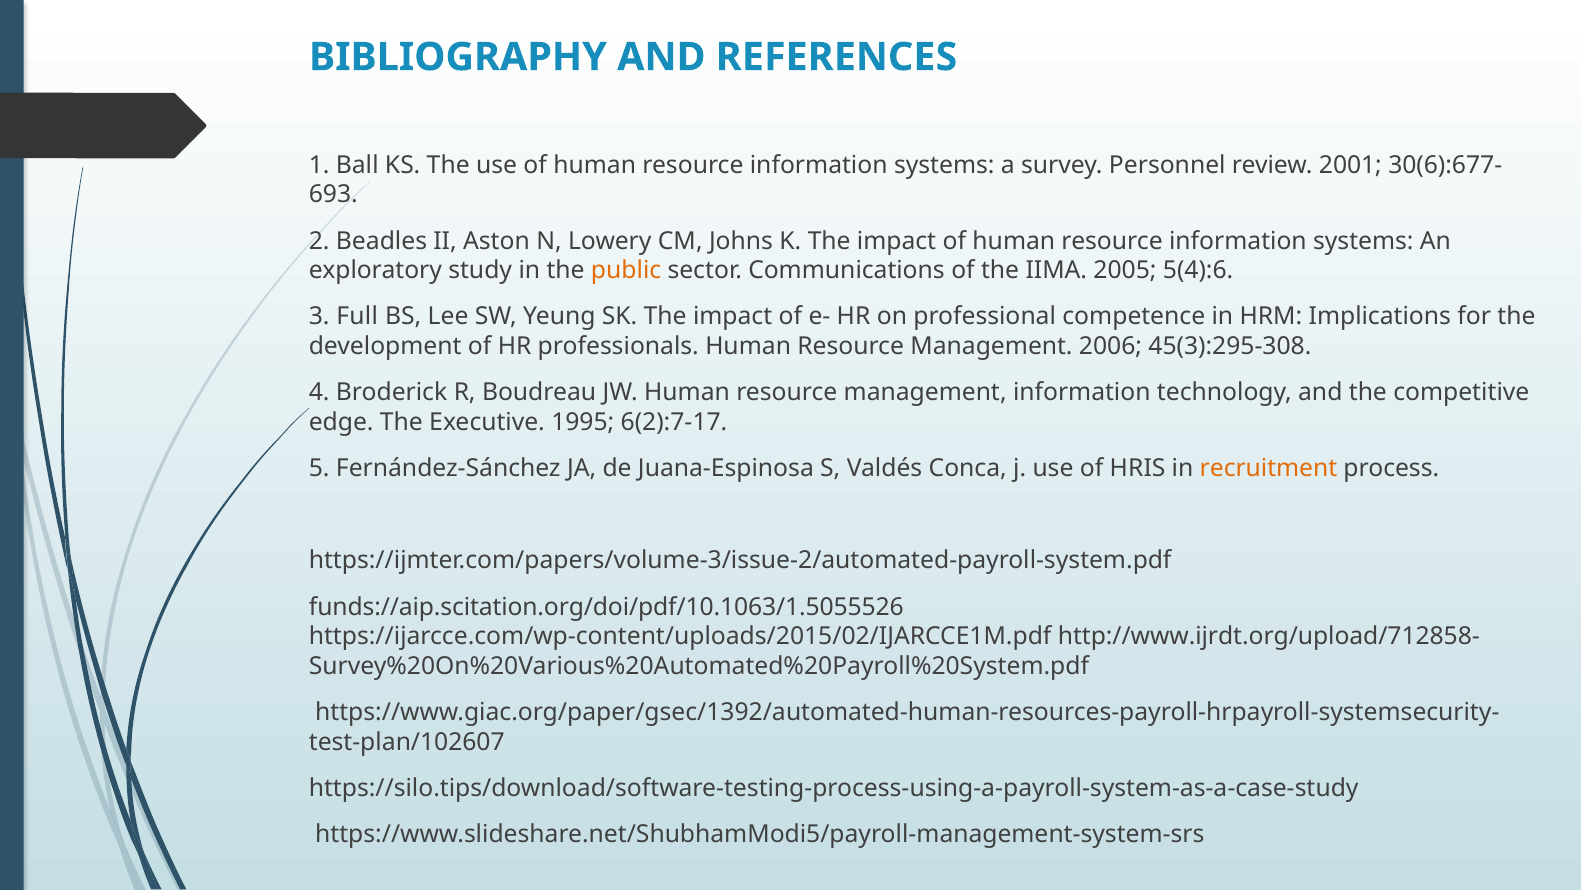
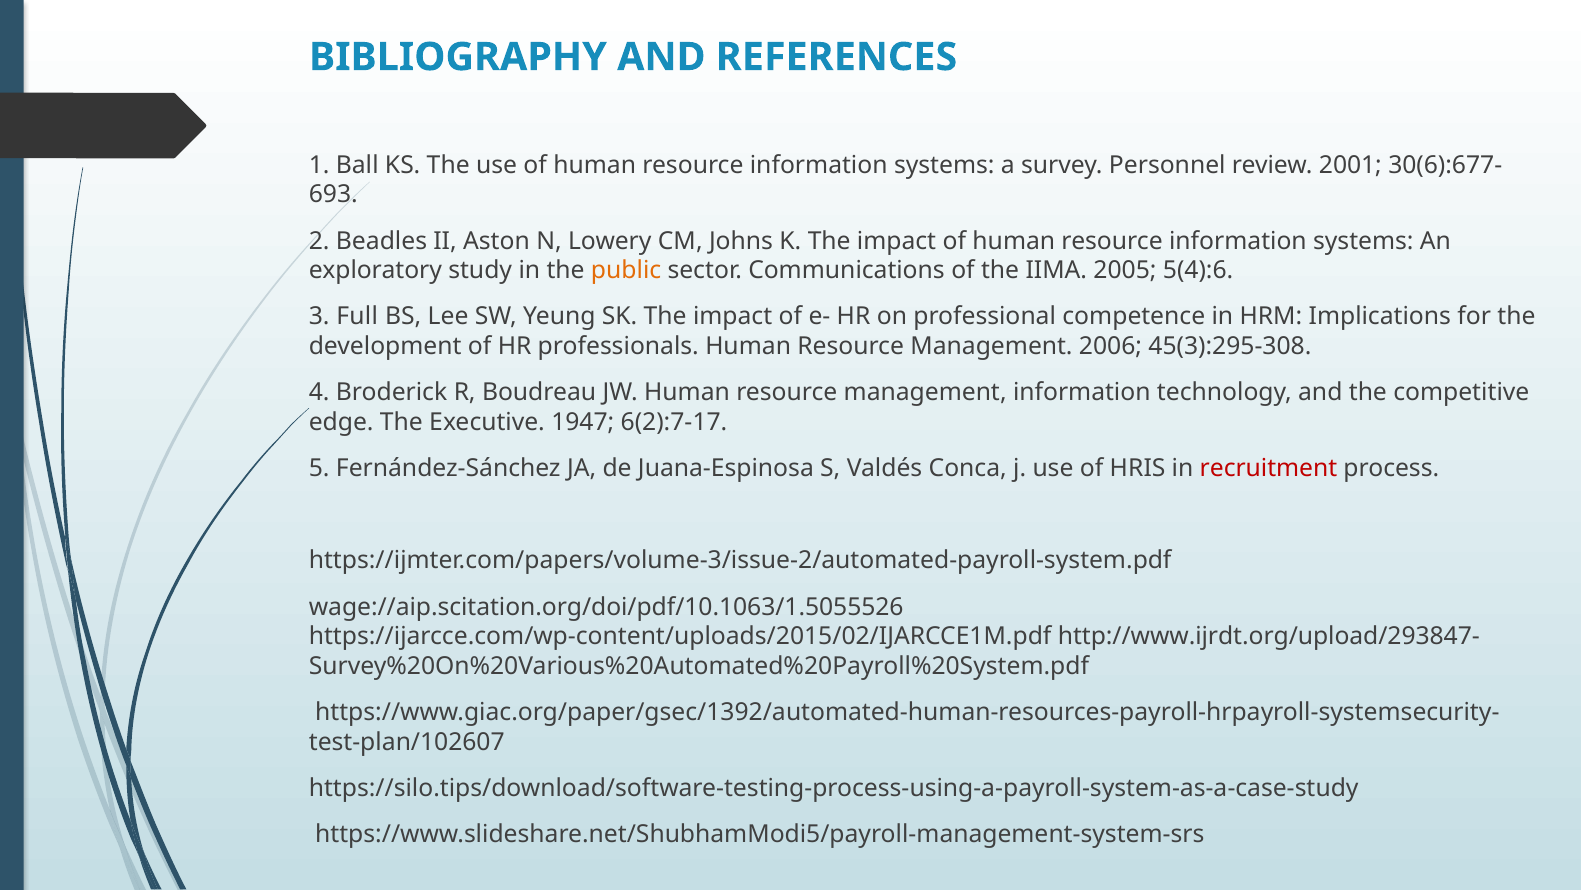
1995: 1995 -> 1947 (583, 422)
recruitment colour: orange -> red (1268, 468)
funds://aip.scitation.org/doi/pdf/10.1063/1.5055526: funds://aip.scitation.org/doi/pdf/10.1063/1.5055526 -> wage://aip.scitation.org/doi/pdf/10.1063/1.5055526 (606, 606)
http://www.ijrdt.org/upload/712858-: http://www.ijrdt.org/upload/712858- -> http://www.ijrdt.org/upload/293847- (1269, 636)
